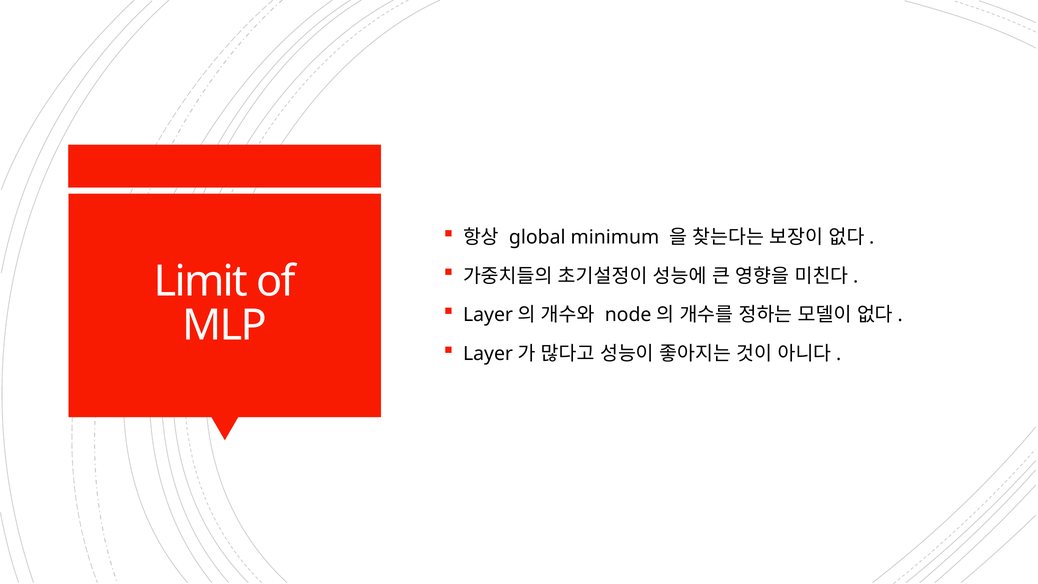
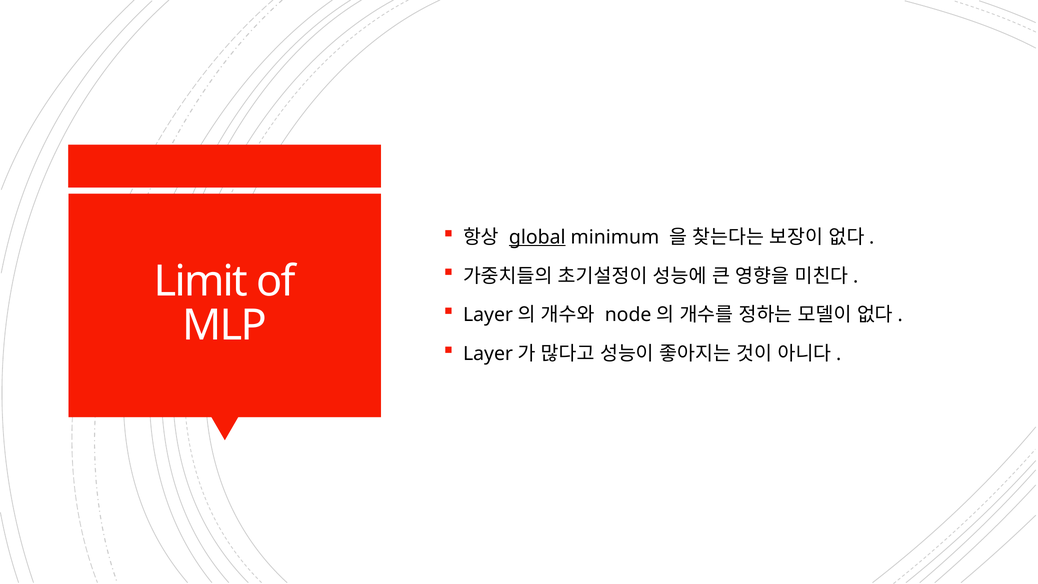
global underline: none -> present (537, 237)
